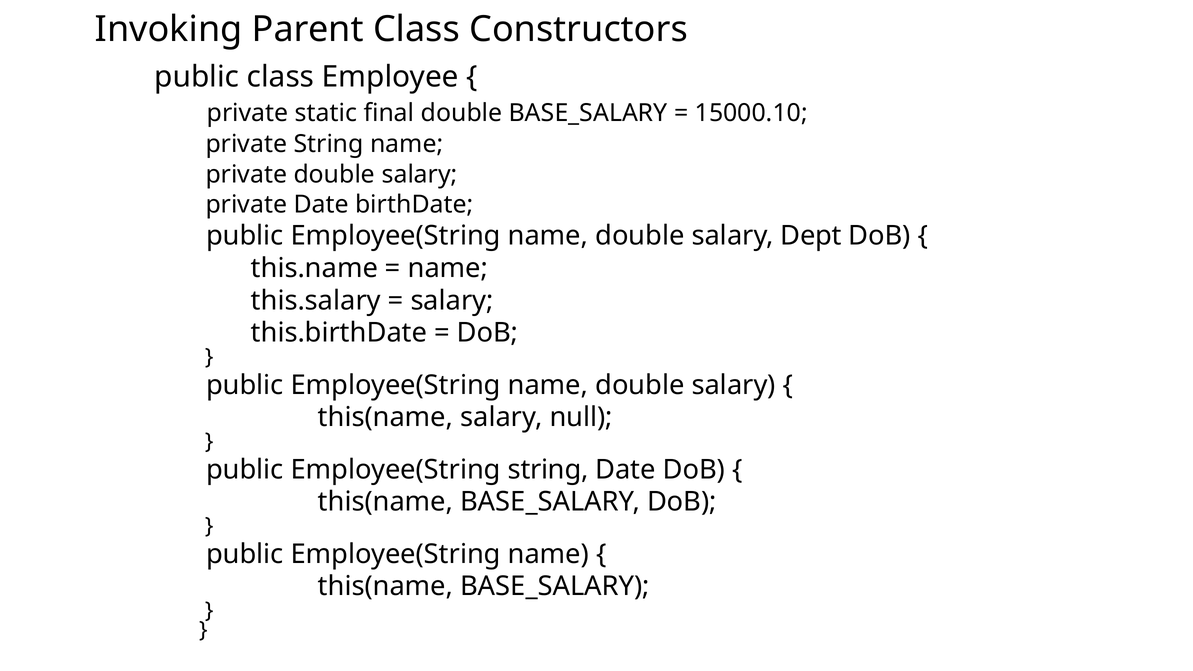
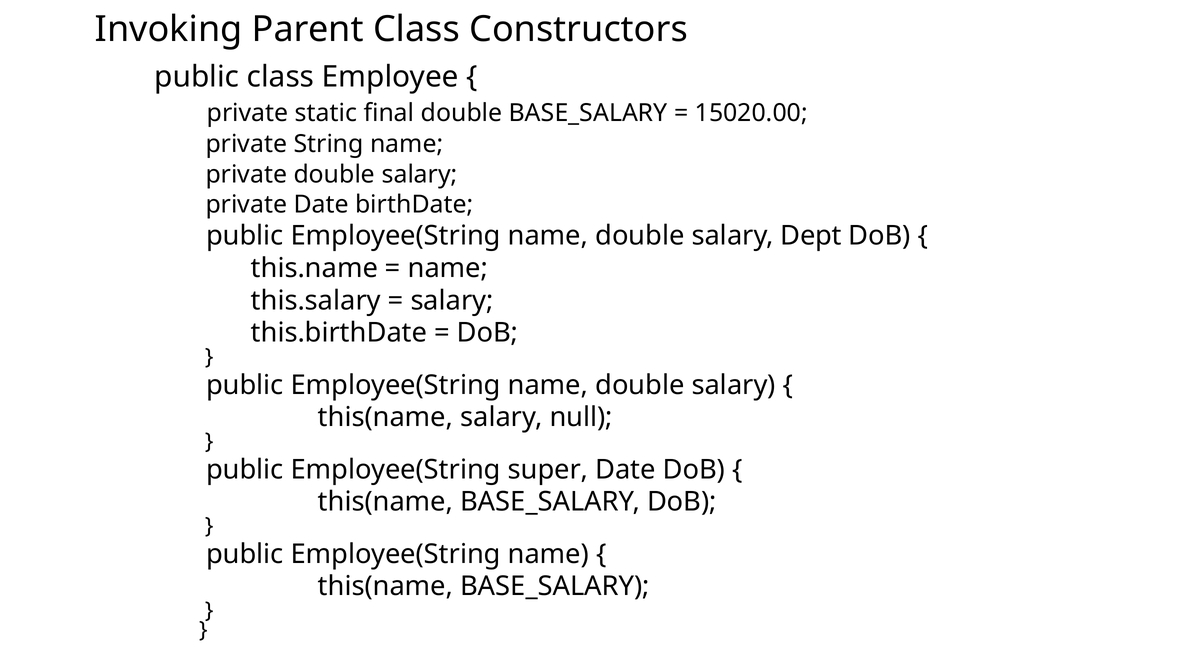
15000.10: 15000.10 -> 15020.00 (751, 113)
Employee(String string: string -> super (548, 470)
